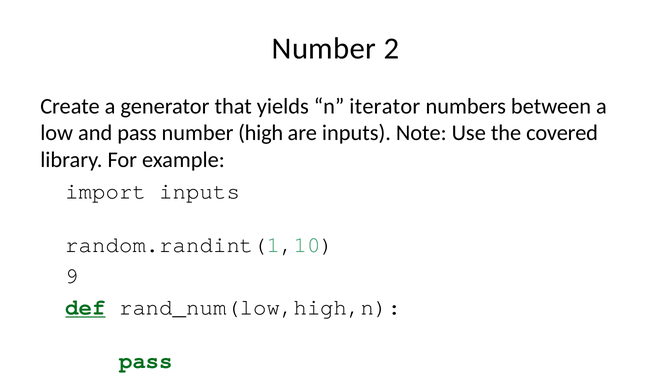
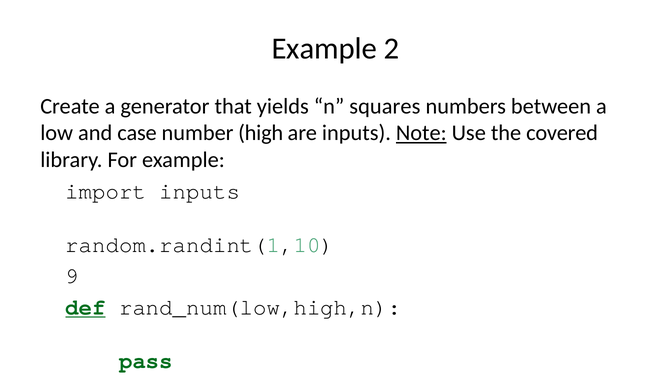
Number: Number -> Example (324, 49)
iterator: iterator -> squares (385, 106)
and pass: pass -> case (137, 133)
Note underline: none -> present (421, 133)
